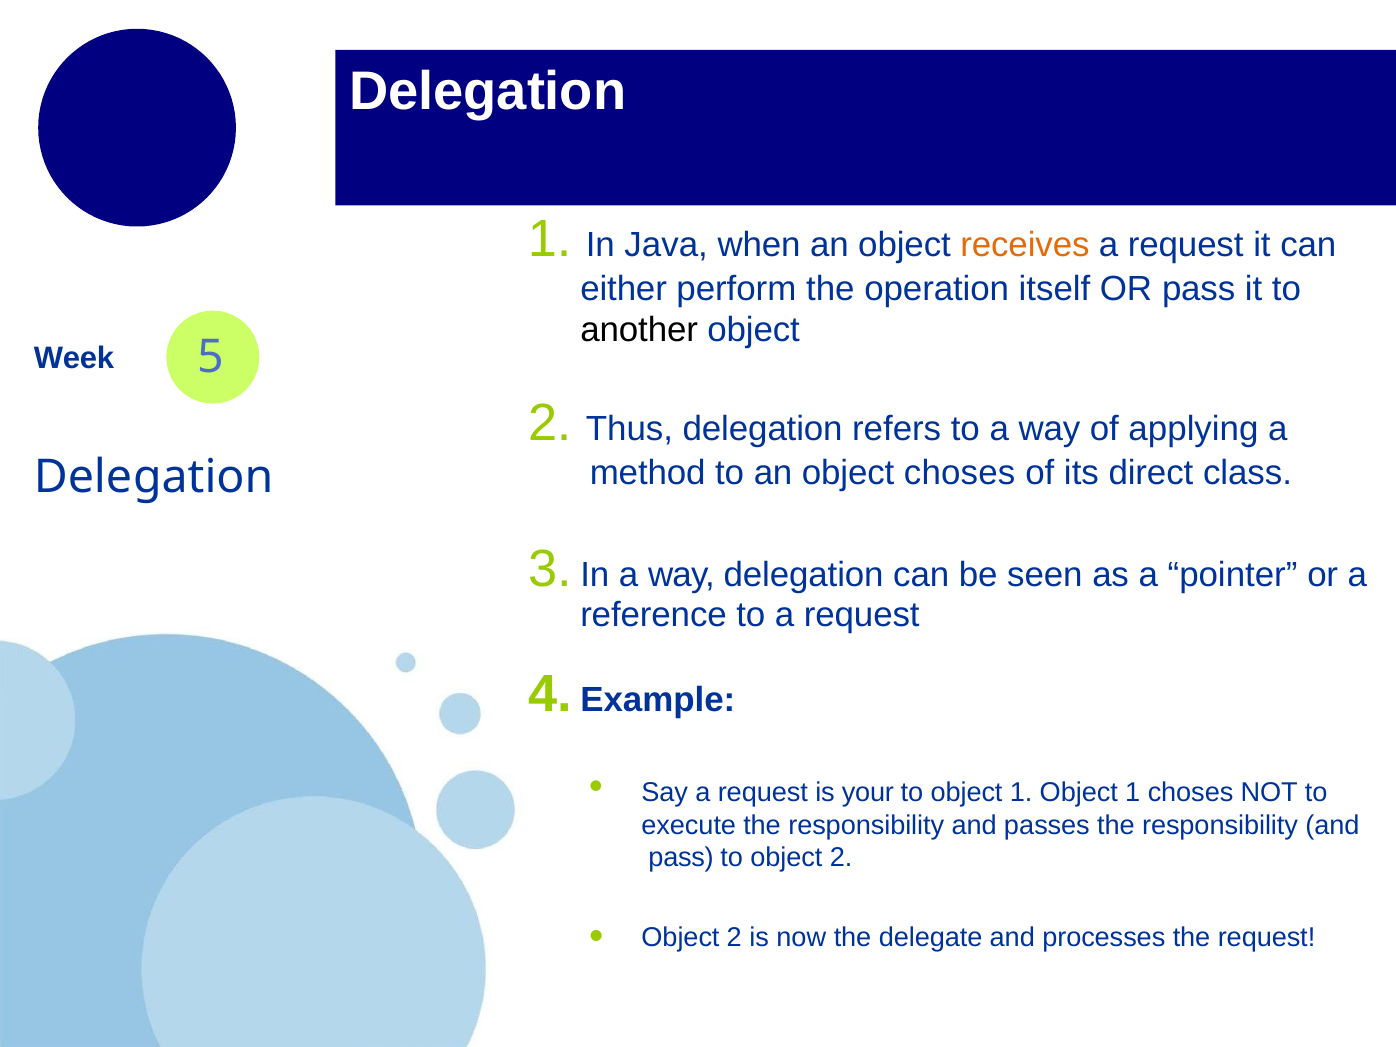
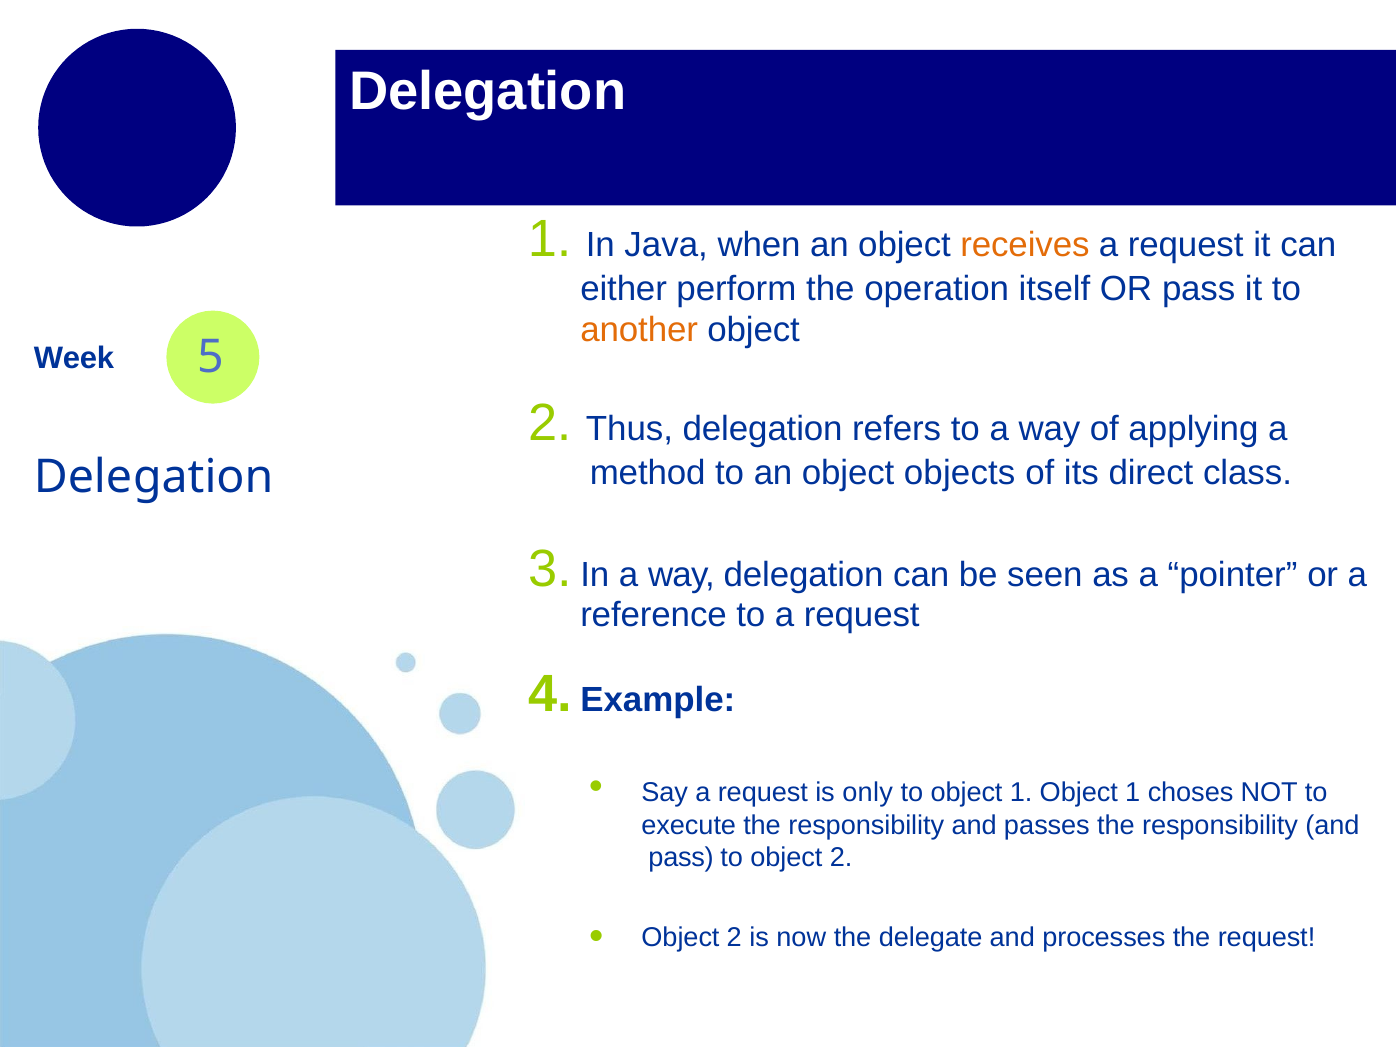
another colour: black -> orange (639, 330)
object choses: choses -> objects (960, 473)
your: your -> only (868, 792)
